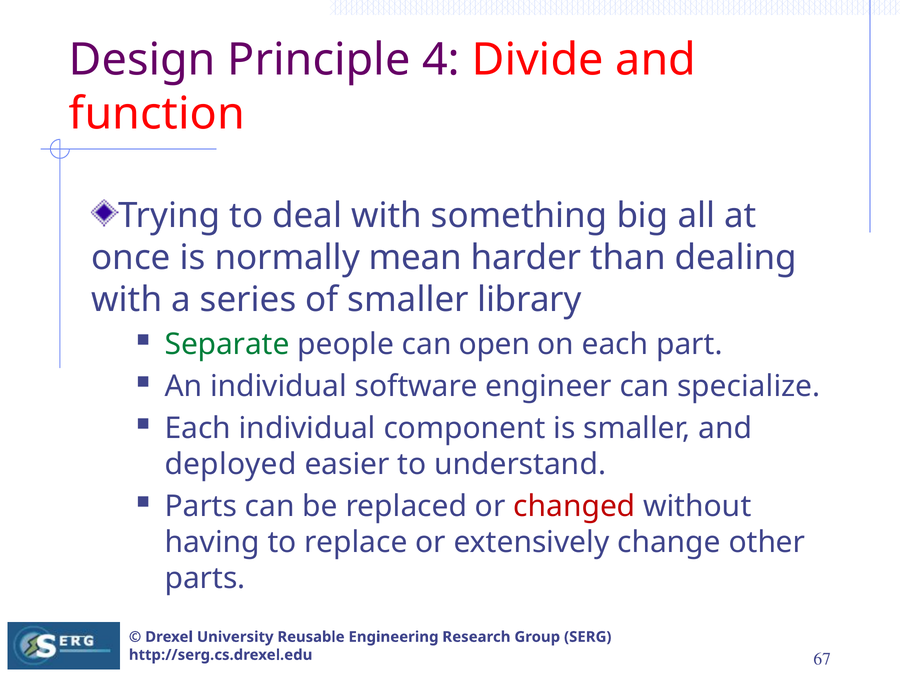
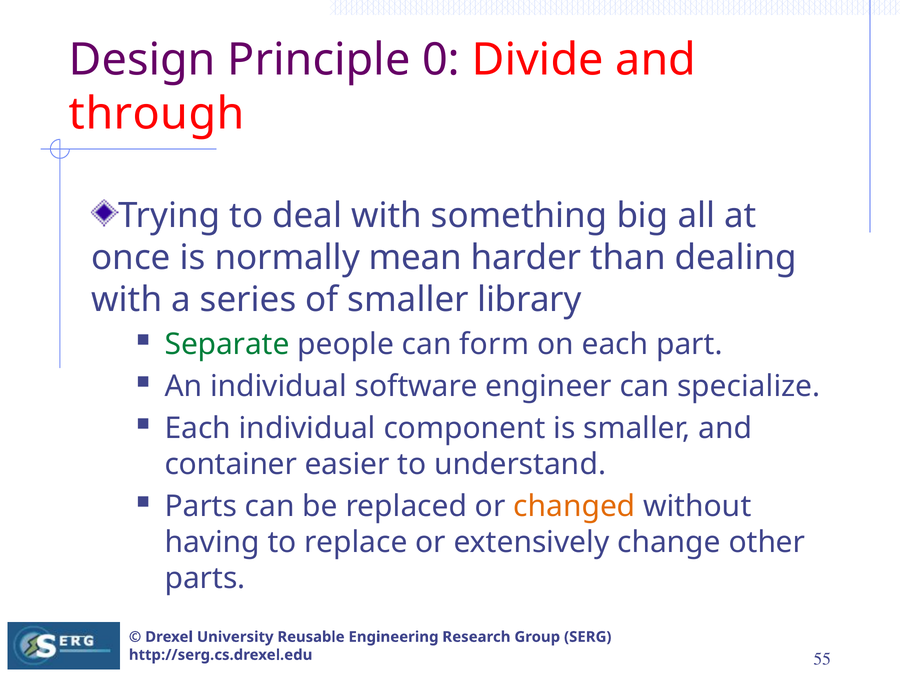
4: 4 -> 0 (441, 60)
function: function -> through (157, 114)
open: open -> form (494, 344)
deployed: deployed -> container (231, 464)
changed colour: red -> orange (574, 506)
67: 67 -> 55 (822, 659)
